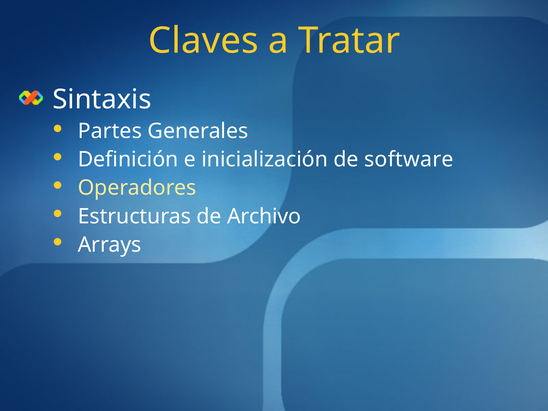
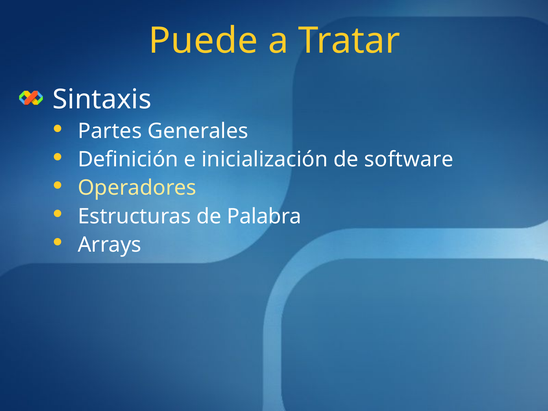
Claves: Claves -> Puede (203, 41)
Archivo: Archivo -> Palabra (264, 216)
